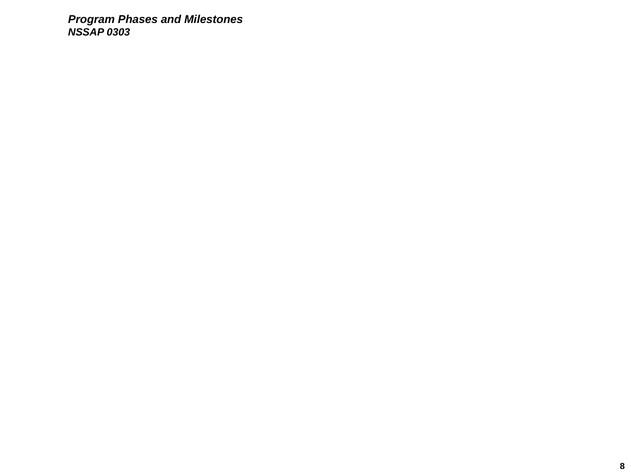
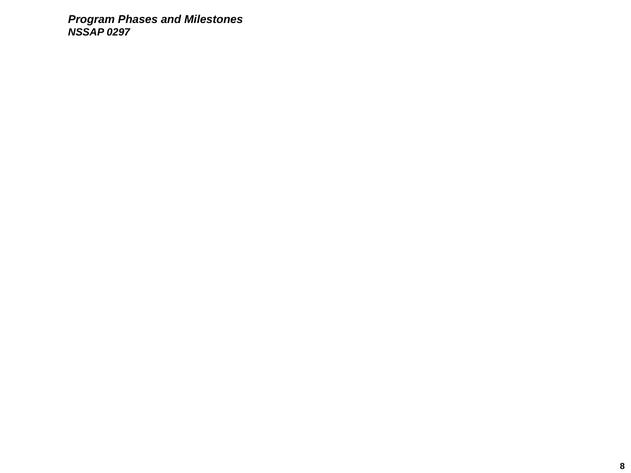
0303: 0303 -> 0297 (118, 32)
